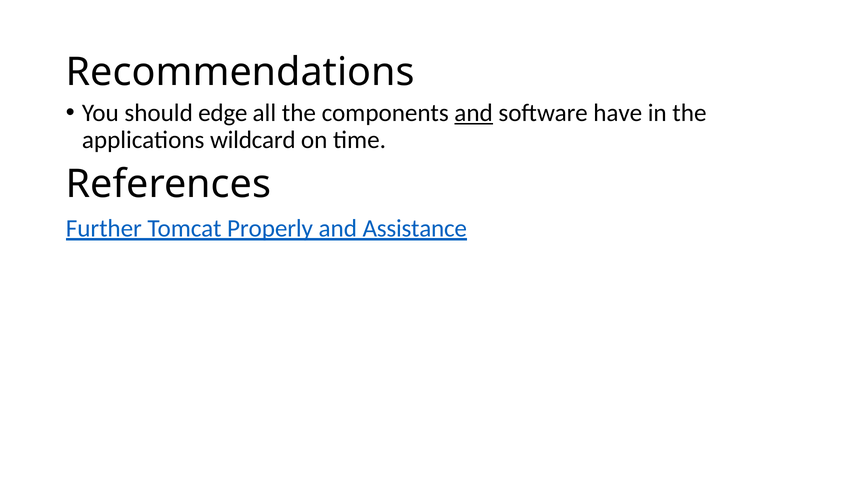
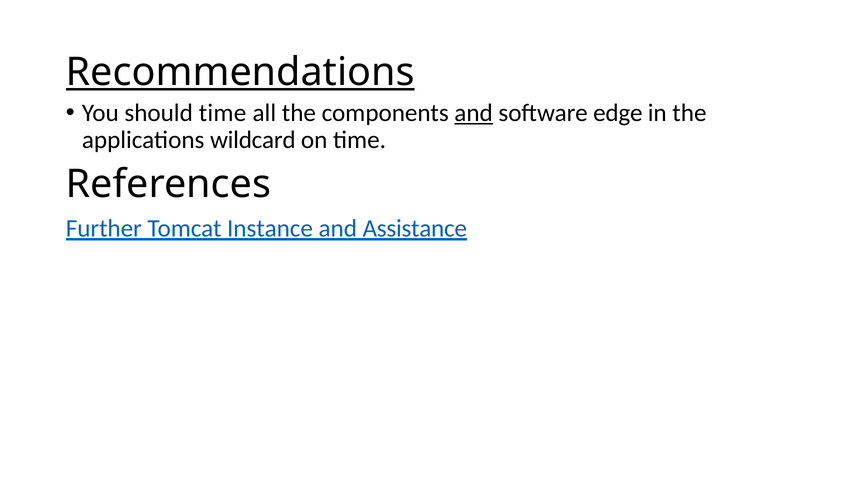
Recommendations underline: none -> present (240, 72)
should edge: edge -> time (223, 113)
have: have -> edge (618, 113)
Properly: Properly -> Instance (270, 229)
